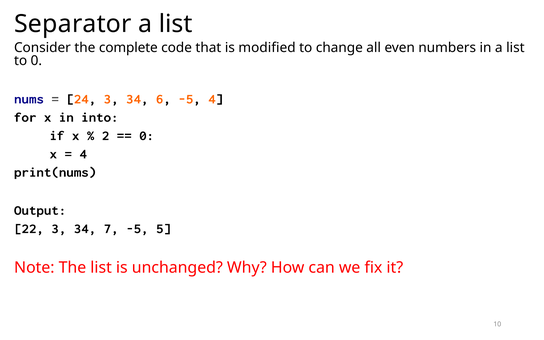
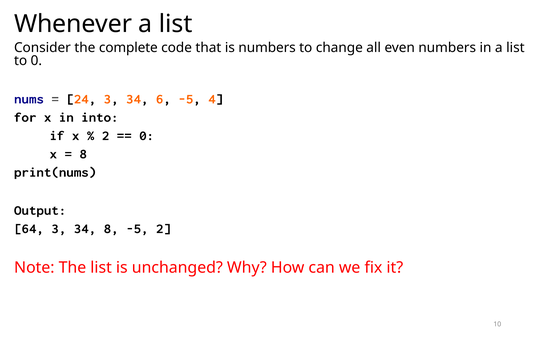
Separator: Separator -> Whenever (73, 24)
is modified: modified -> numbers (267, 48)
4: 4 -> 8 (83, 154)
22: 22 -> 64 (29, 229)
34 7: 7 -> 8 (111, 229)
-5 5: 5 -> 2 (163, 229)
